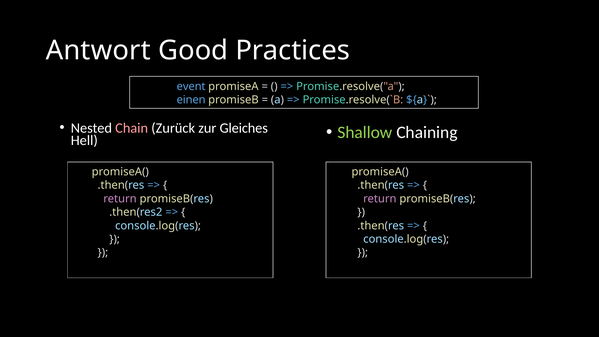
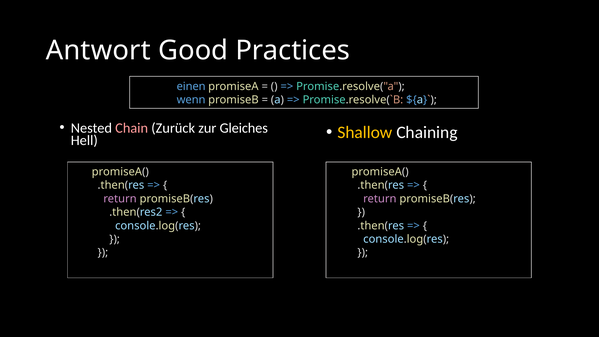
event: event -> einen (191, 86)
einen: einen -> wenn (191, 100)
Shallow colour: light green -> yellow (365, 132)
